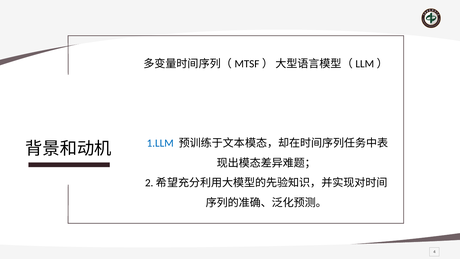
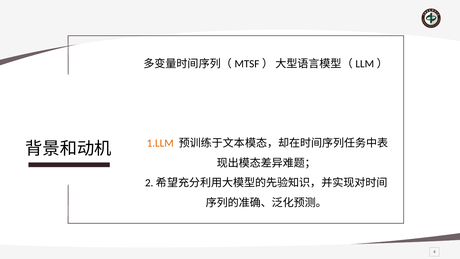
1.LLM colour: blue -> orange (160, 143)
